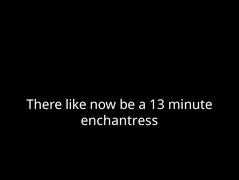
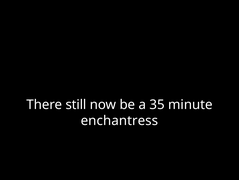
like: like -> still (76, 104)
13: 13 -> 35 (157, 104)
